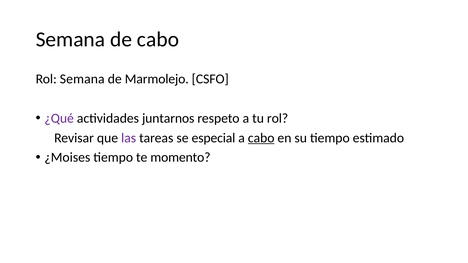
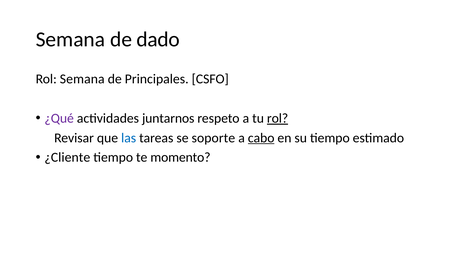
de cabo: cabo -> dado (158, 39)
Marmolejo: Marmolejo -> Principales (157, 79)
rol underline: none -> present (278, 118)
las colour: purple -> blue (129, 138)
especial: especial -> soporte (213, 138)
¿Moises: ¿Moises -> ¿Cliente (67, 158)
